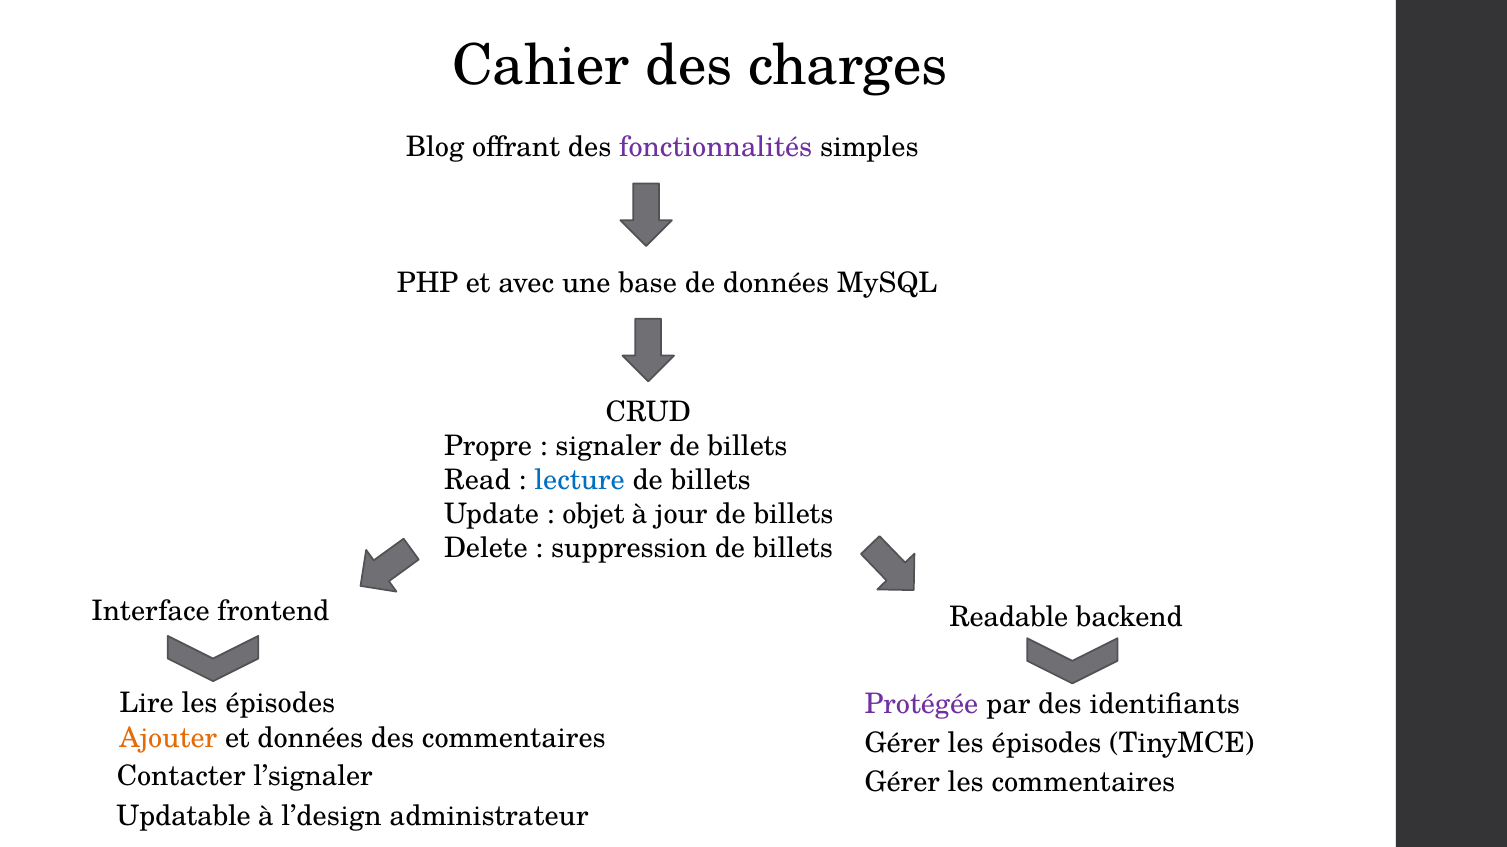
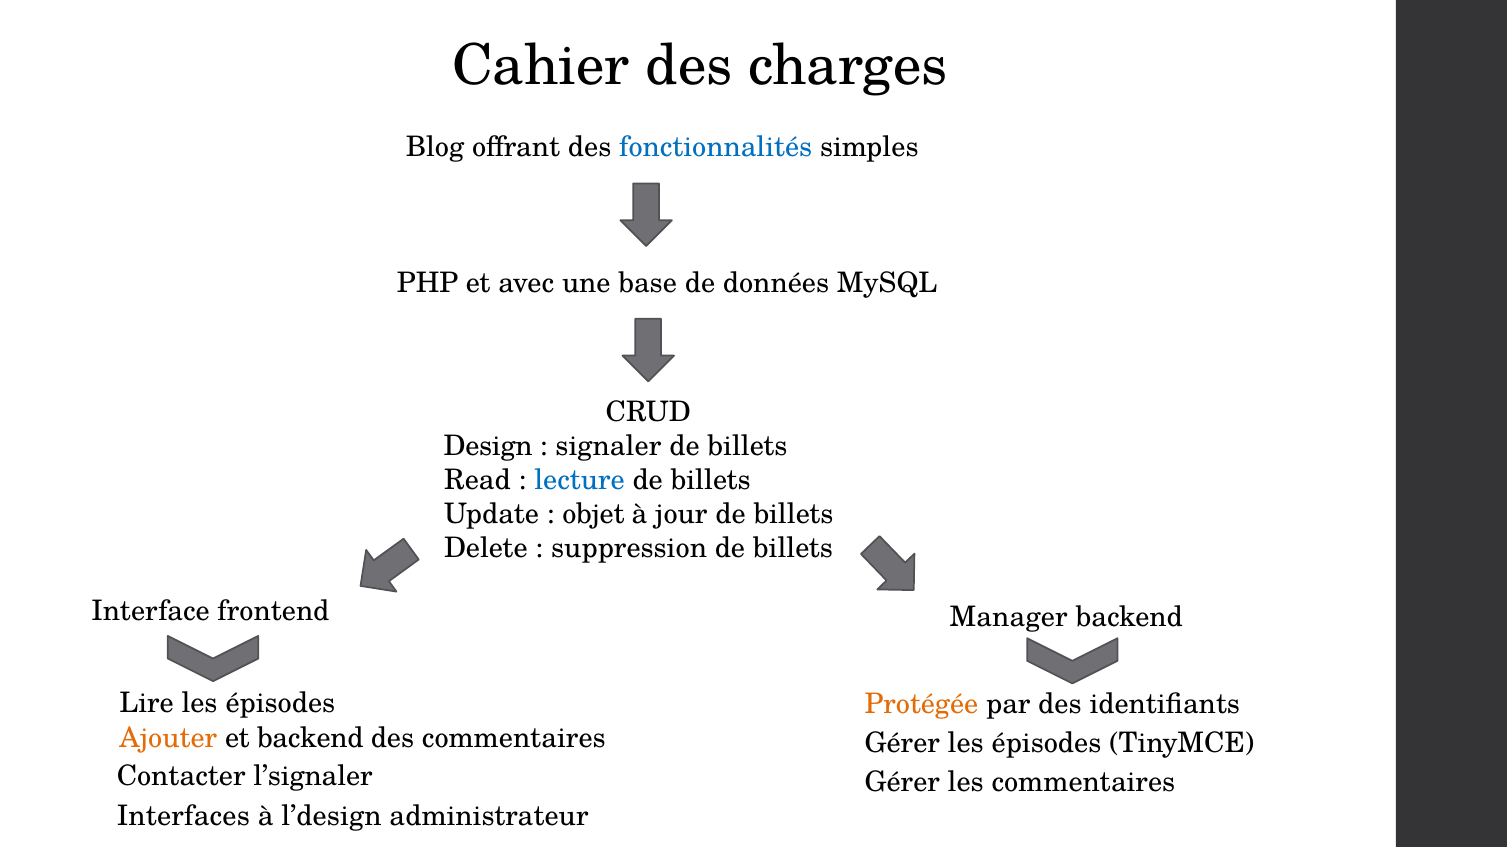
fonctionnalités colour: purple -> blue (716, 147)
Propre: Propre -> Design (488, 447)
Readable: Readable -> Manager (1009, 618)
Protégée colour: purple -> orange (921, 705)
et données: données -> backend (310, 739)
Updatable: Updatable -> Interfaces (183, 817)
